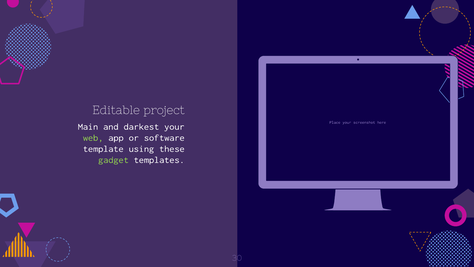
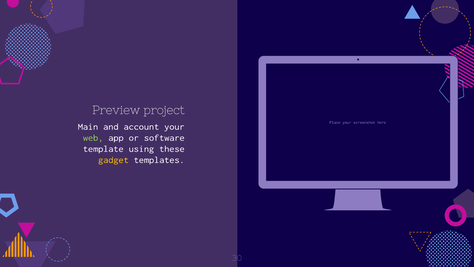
Editable: Editable -> Preview (116, 110)
darkest: darkest -> account (141, 126)
gadget colour: light green -> yellow (113, 160)
